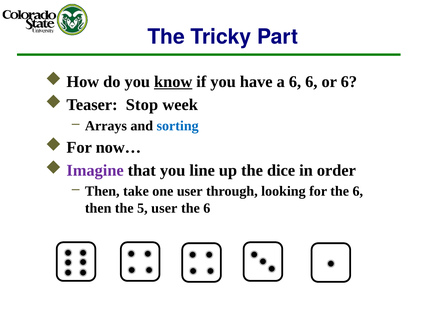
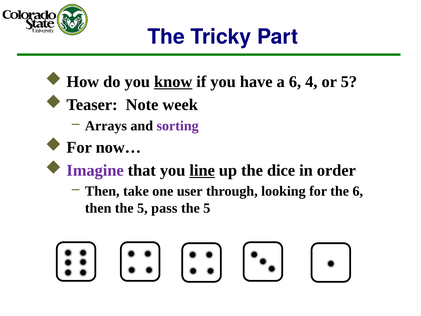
6 6: 6 -> 4 (311, 82)
or 6: 6 -> 5 (349, 82)
Stop: Stop -> Note (142, 105)
sorting colour: blue -> purple (178, 126)
line underline: none -> present (202, 170)
5 user: user -> pass (164, 208)
6: 6 -> 5 (207, 208)
